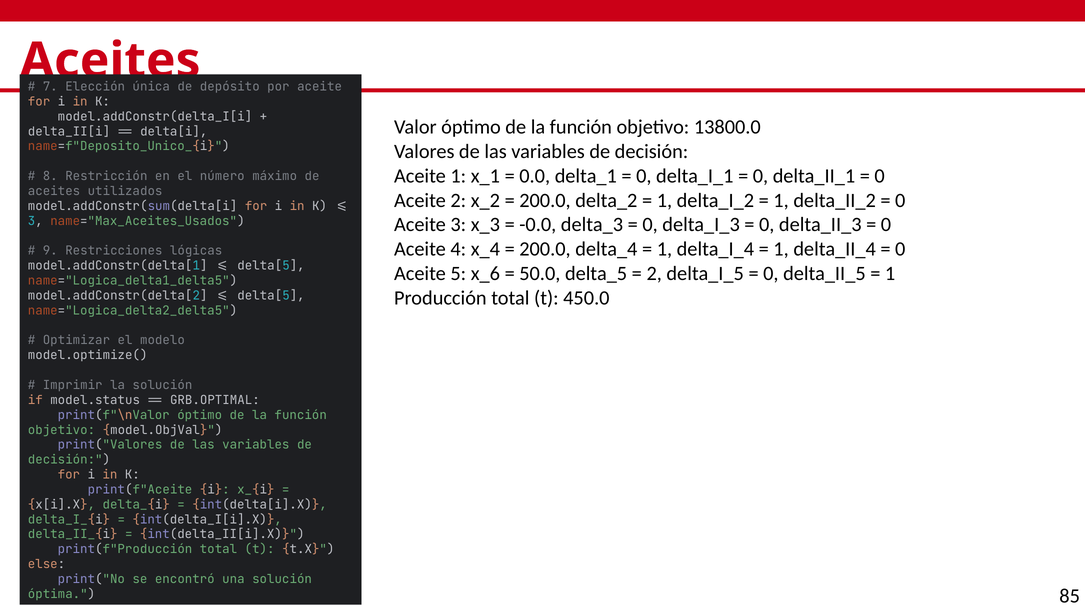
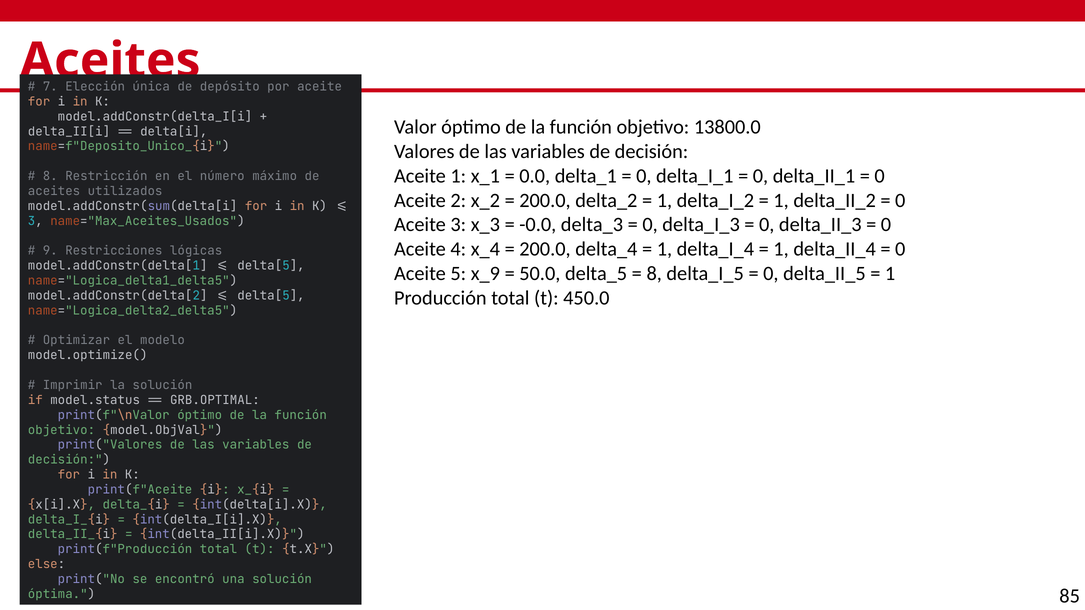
x_6: x_6 -> x_9 (485, 274)
2: 2 -> 8 (654, 274)
